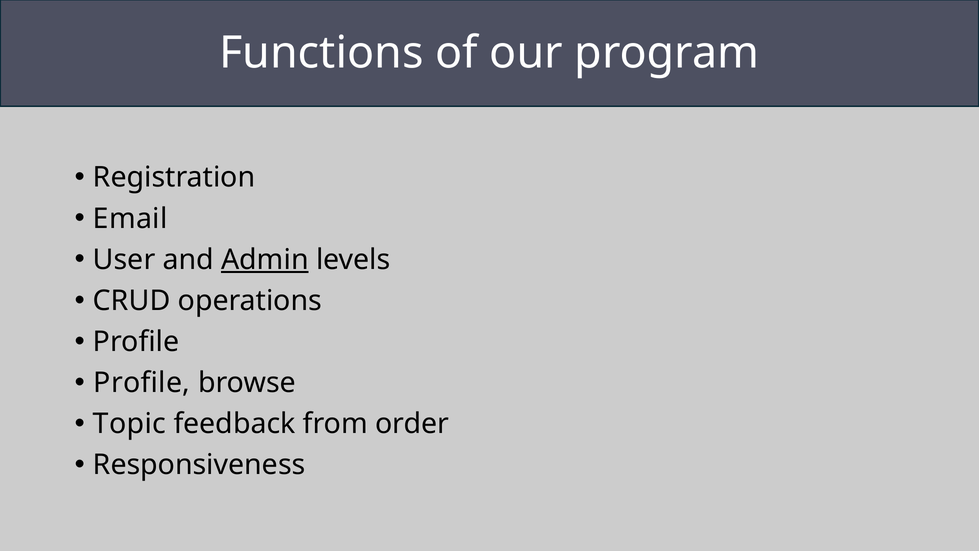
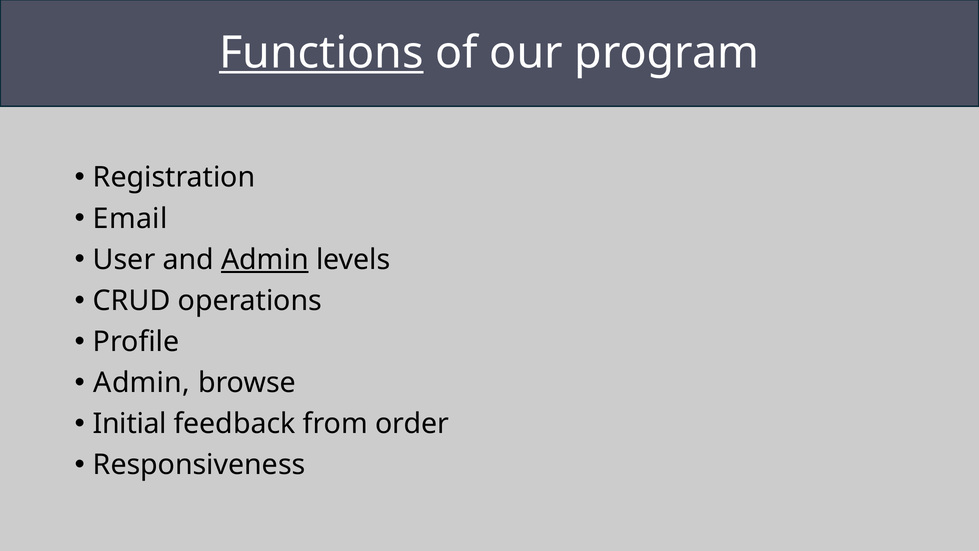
Functions underline: none -> present (321, 53)
Profile: Profile -> Admin (142, 383)
Topic: Topic -> Initial (130, 424)
